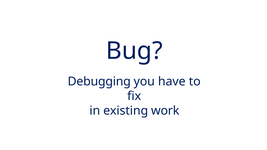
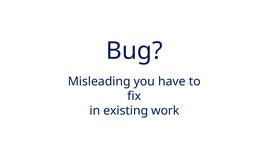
Debugging: Debugging -> Misleading (99, 82)
